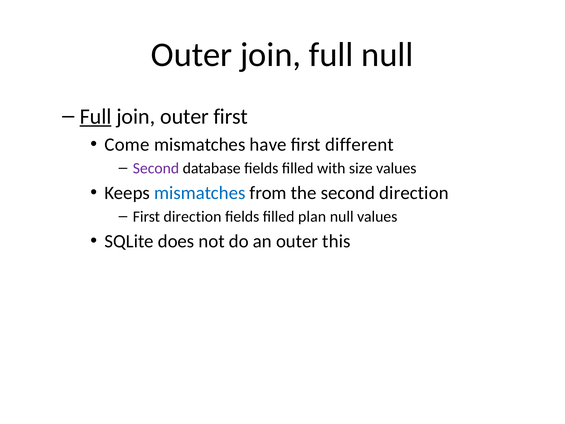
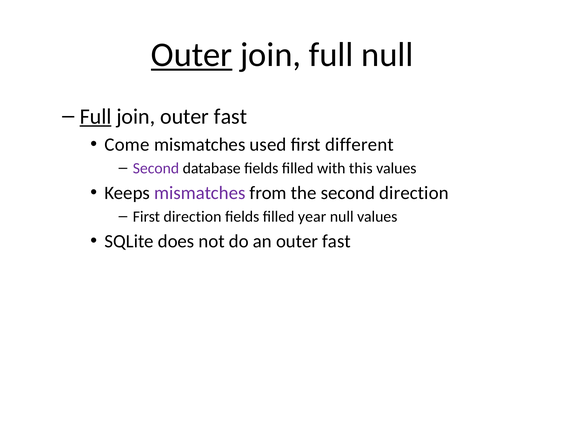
Outer underline: none -> present (192, 55)
join outer first: first -> fast (231, 116)
have: have -> used (268, 144)
size: size -> this (361, 168)
mismatches colour: blue -> purple (200, 193)
plan: plan -> year (312, 216)
an outer this: this -> fast (336, 241)
